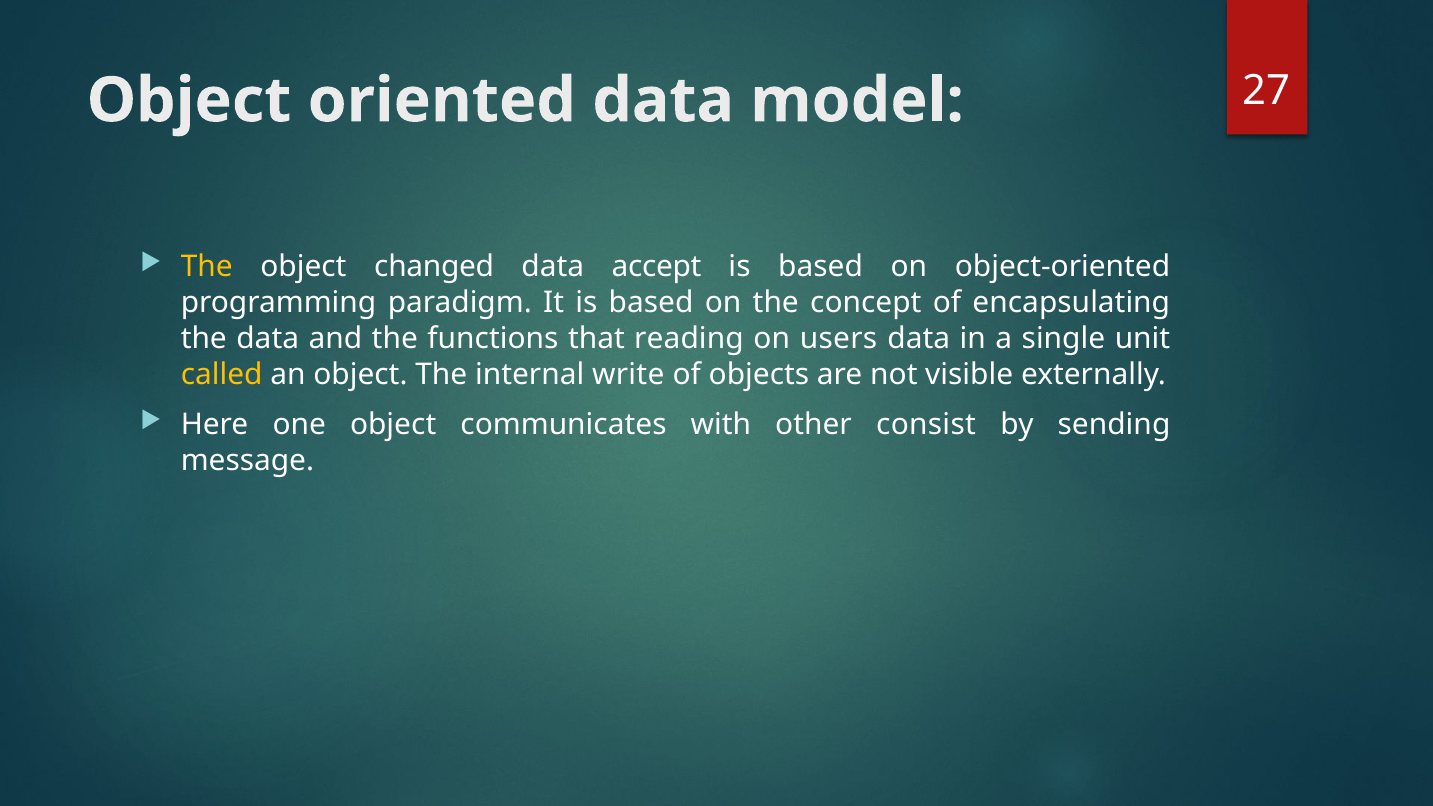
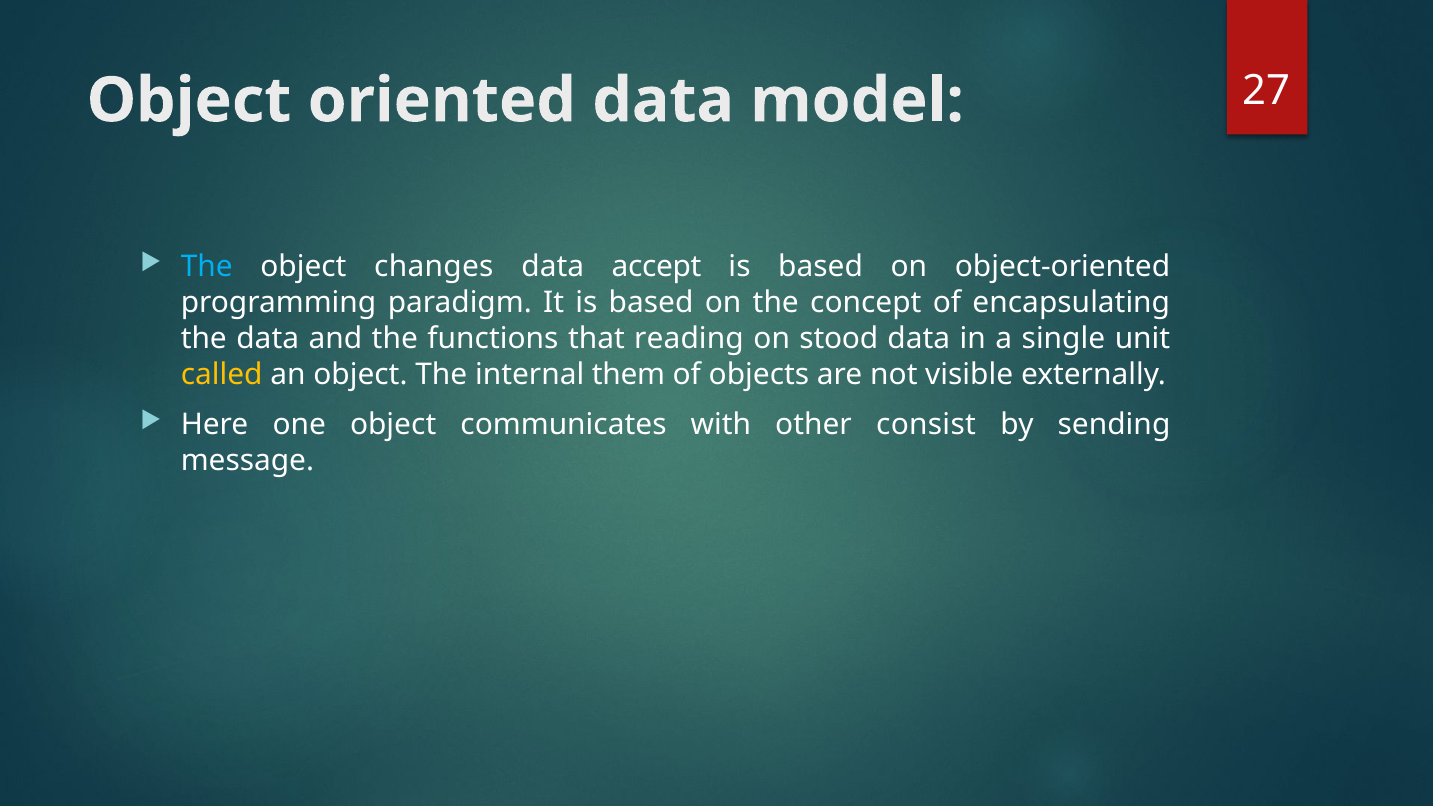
The colour: yellow -> light blue (207, 267)
changed: changed -> changes (434, 267)
users: users -> stood (839, 338)
write: write -> them (629, 374)
